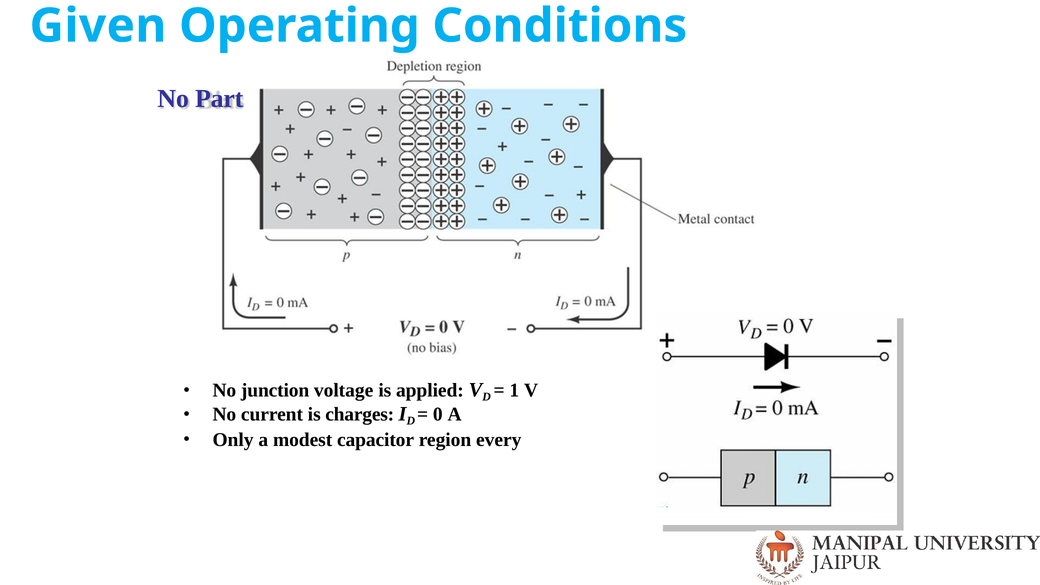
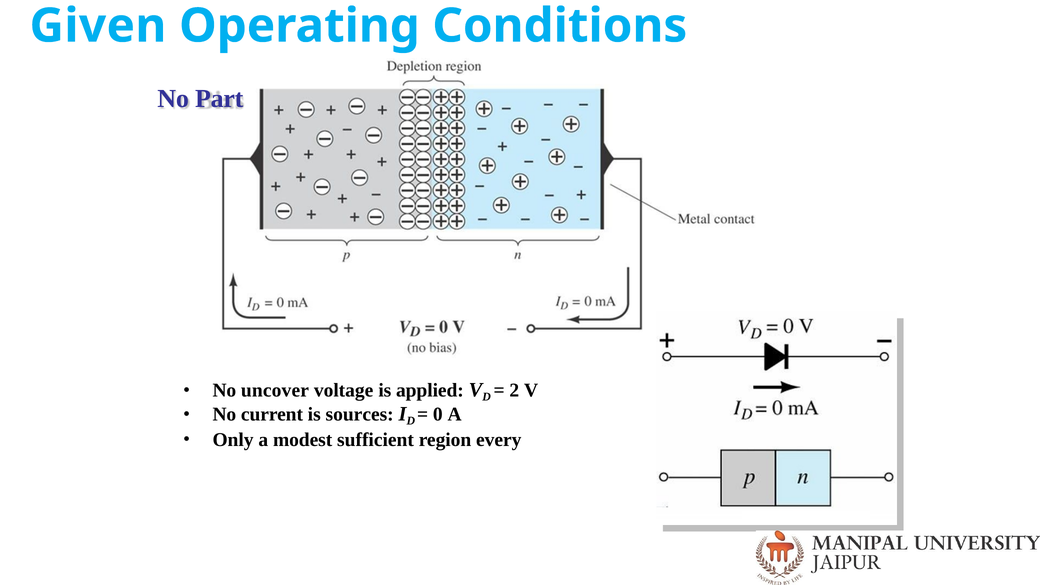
junction: junction -> uncover (275, 390)
1: 1 -> 2 (514, 390)
charges: charges -> sources (360, 414)
capacitor: capacitor -> sufficient (375, 440)
